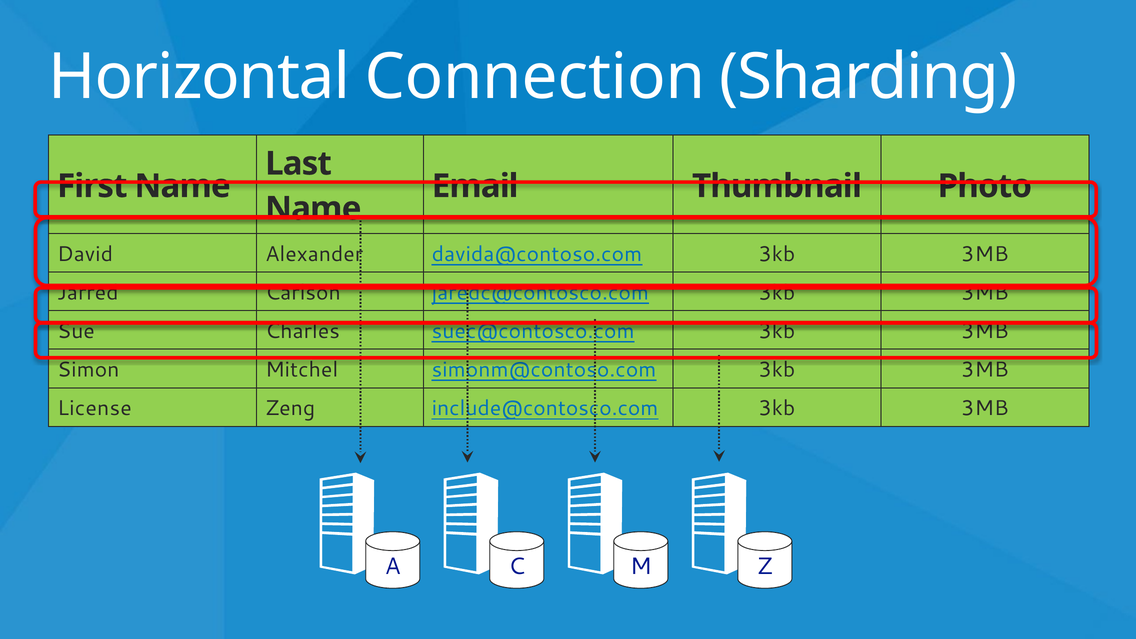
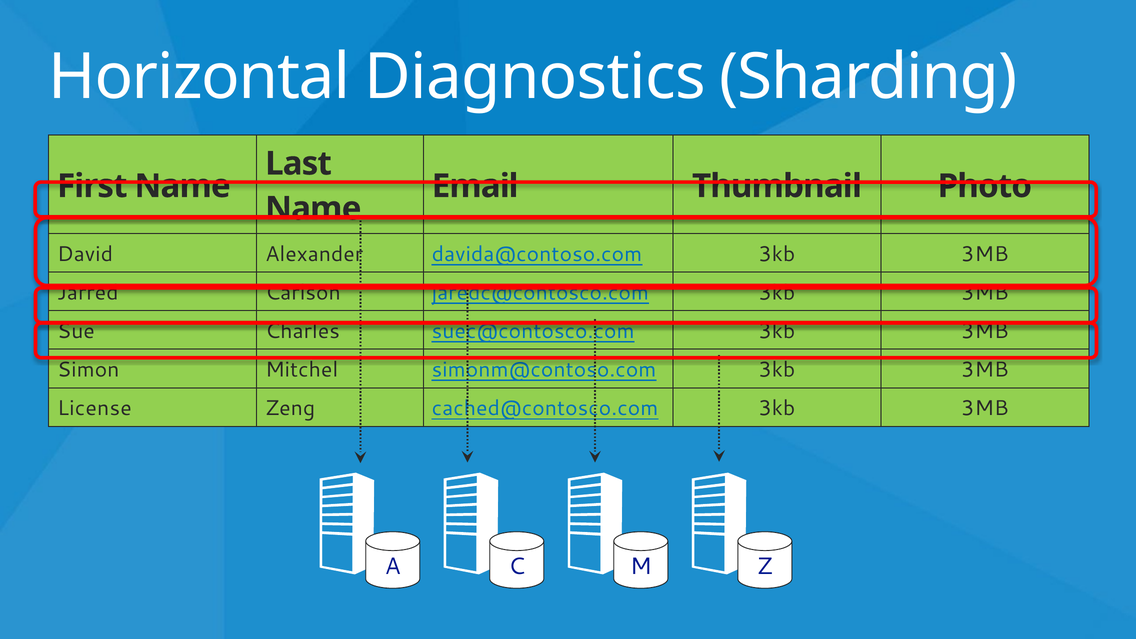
Connection: Connection -> Diagnostics (535, 77)
include@contosco.com: include@contosco.com -> cached@contosco.com (545, 408)
